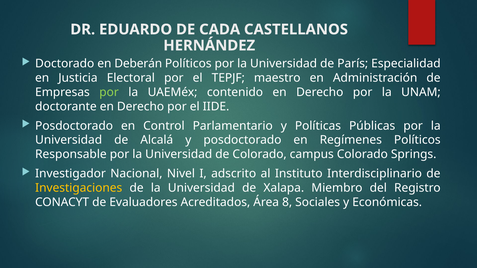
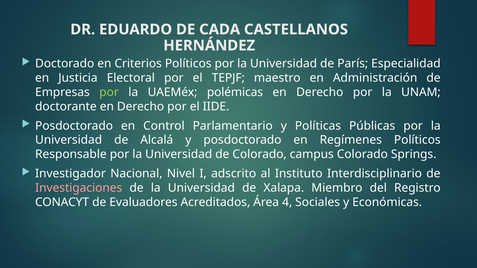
Deberán: Deberán -> Criterios (138, 64)
contenido: contenido -> polémicas (235, 92)
Investigaciones colour: yellow -> pink (79, 188)
8: 8 -> 4 (287, 202)
